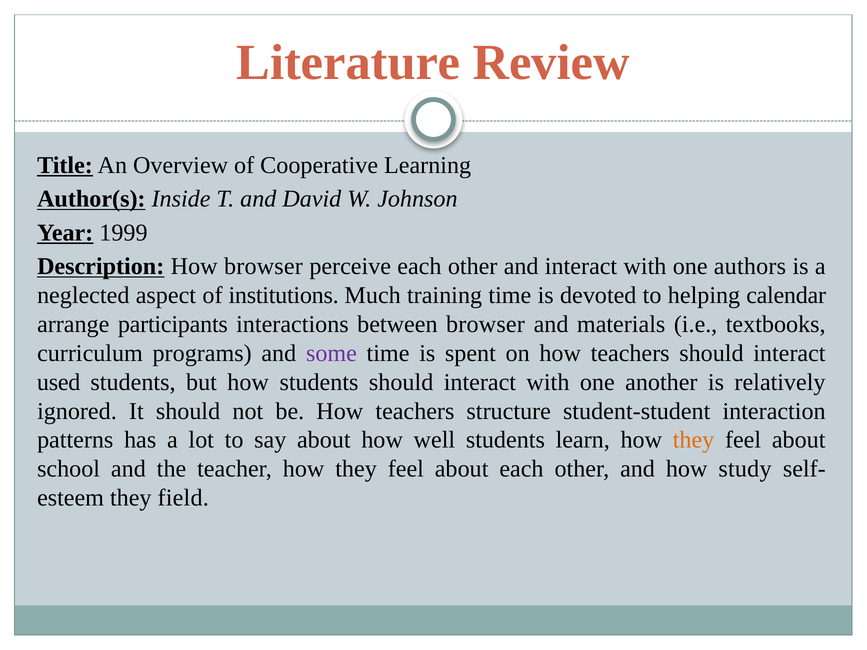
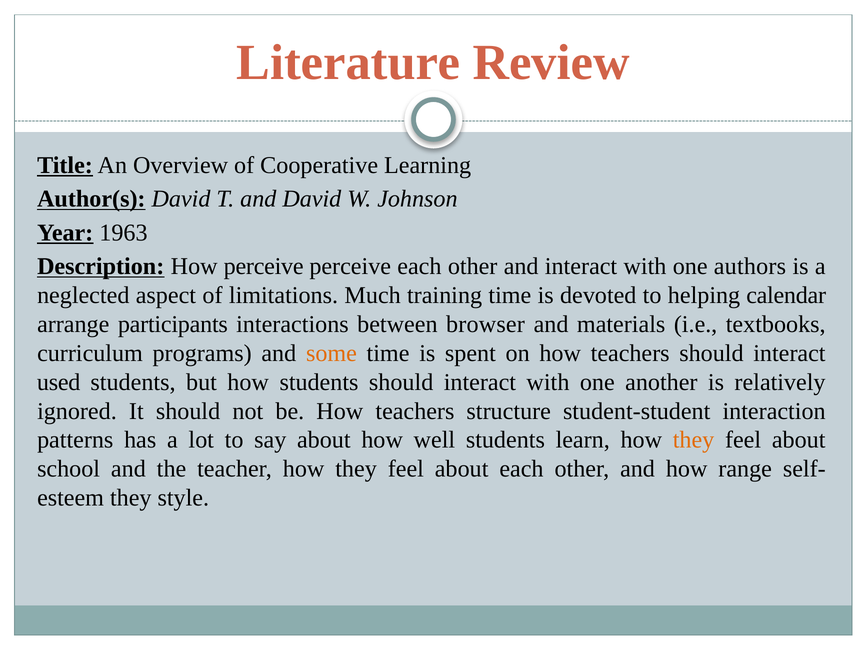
Author(s Inside: Inside -> David (181, 199)
1999: 1999 -> 1963 (123, 233)
How browser: browser -> perceive (264, 267)
institutions: institutions -> limitations (283, 295)
some colour: purple -> orange (331, 353)
study: study -> range (745, 469)
field: field -> style (183, 498)
